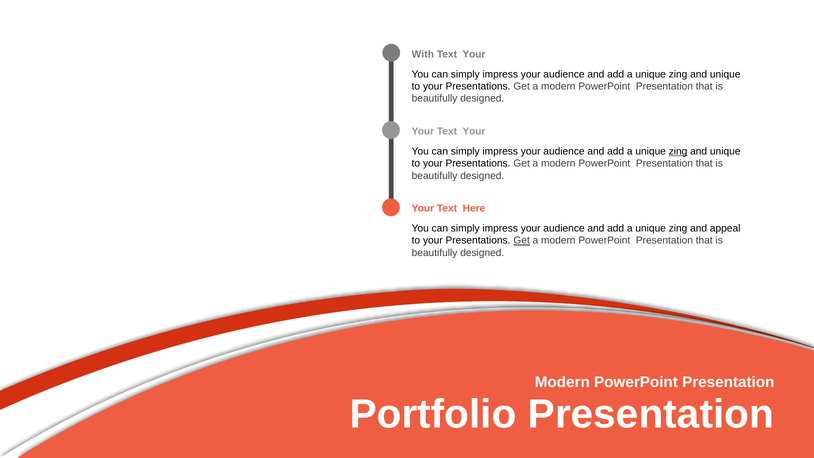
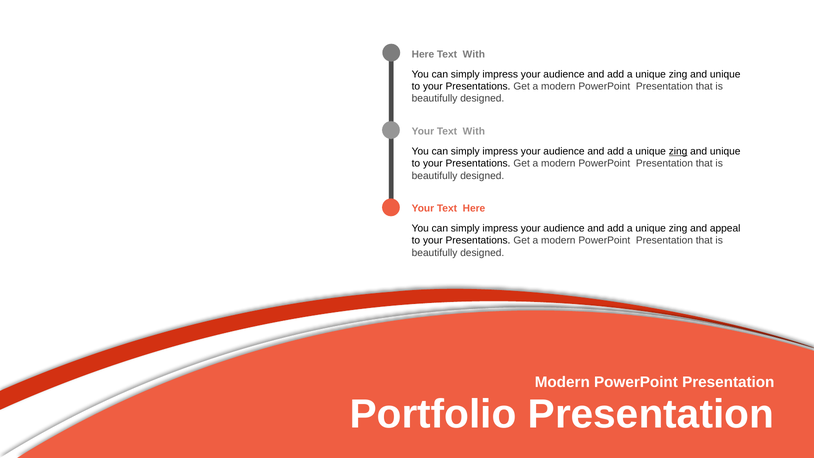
With: With -> Here (423, 54)
Your: Your -> With (474, 54)
Your Text Your: Your -> With (474, 131)
Get underline: present -> none (522, 241)
